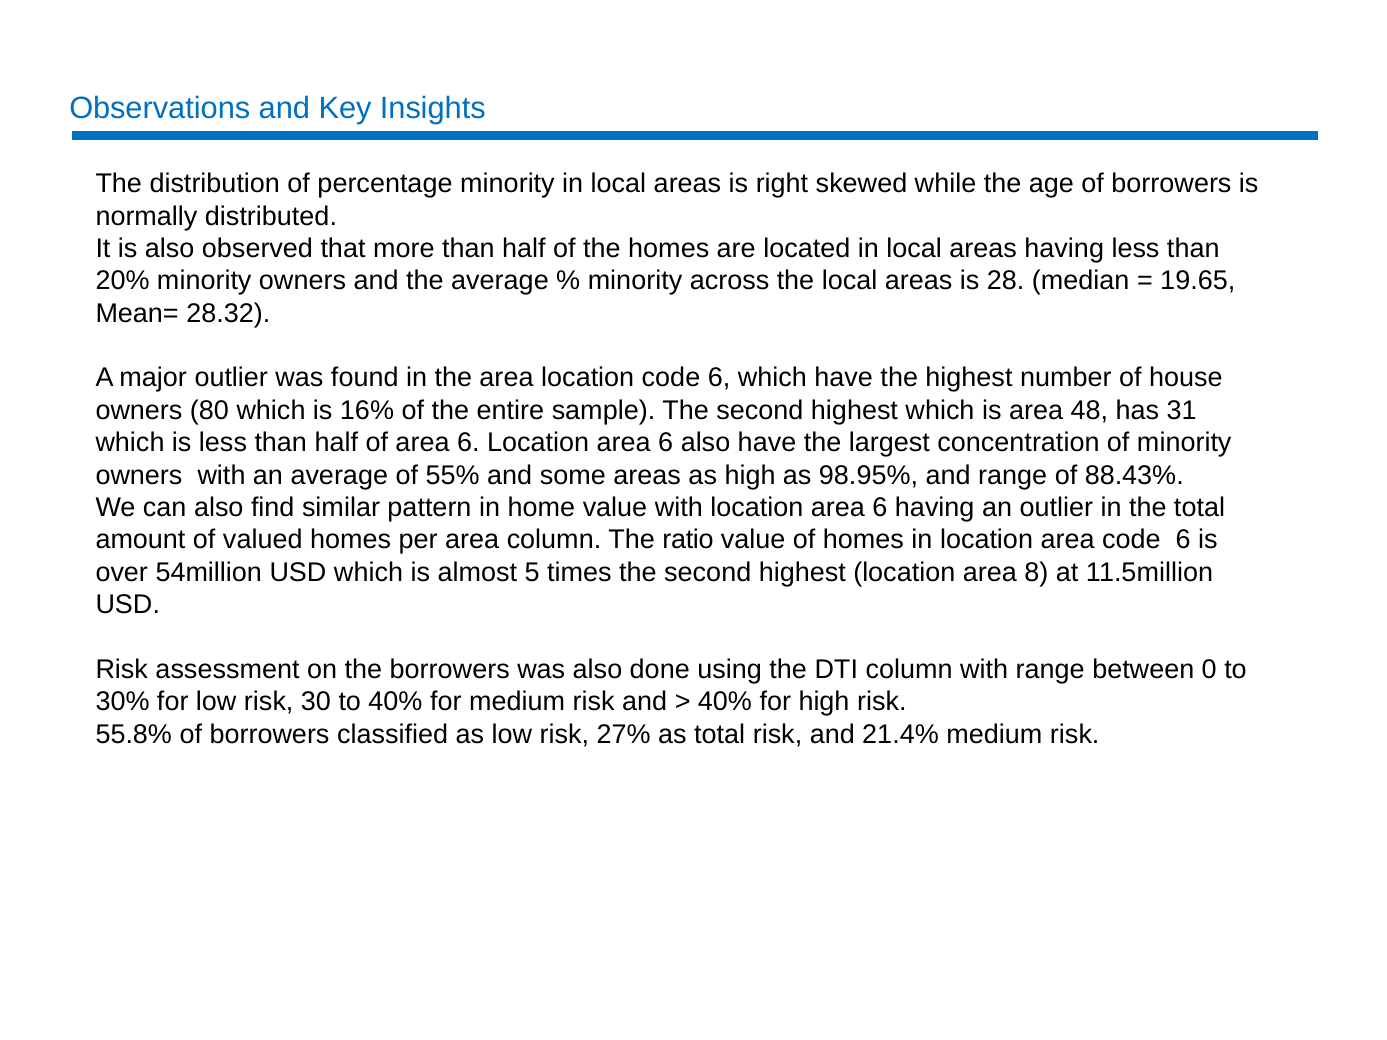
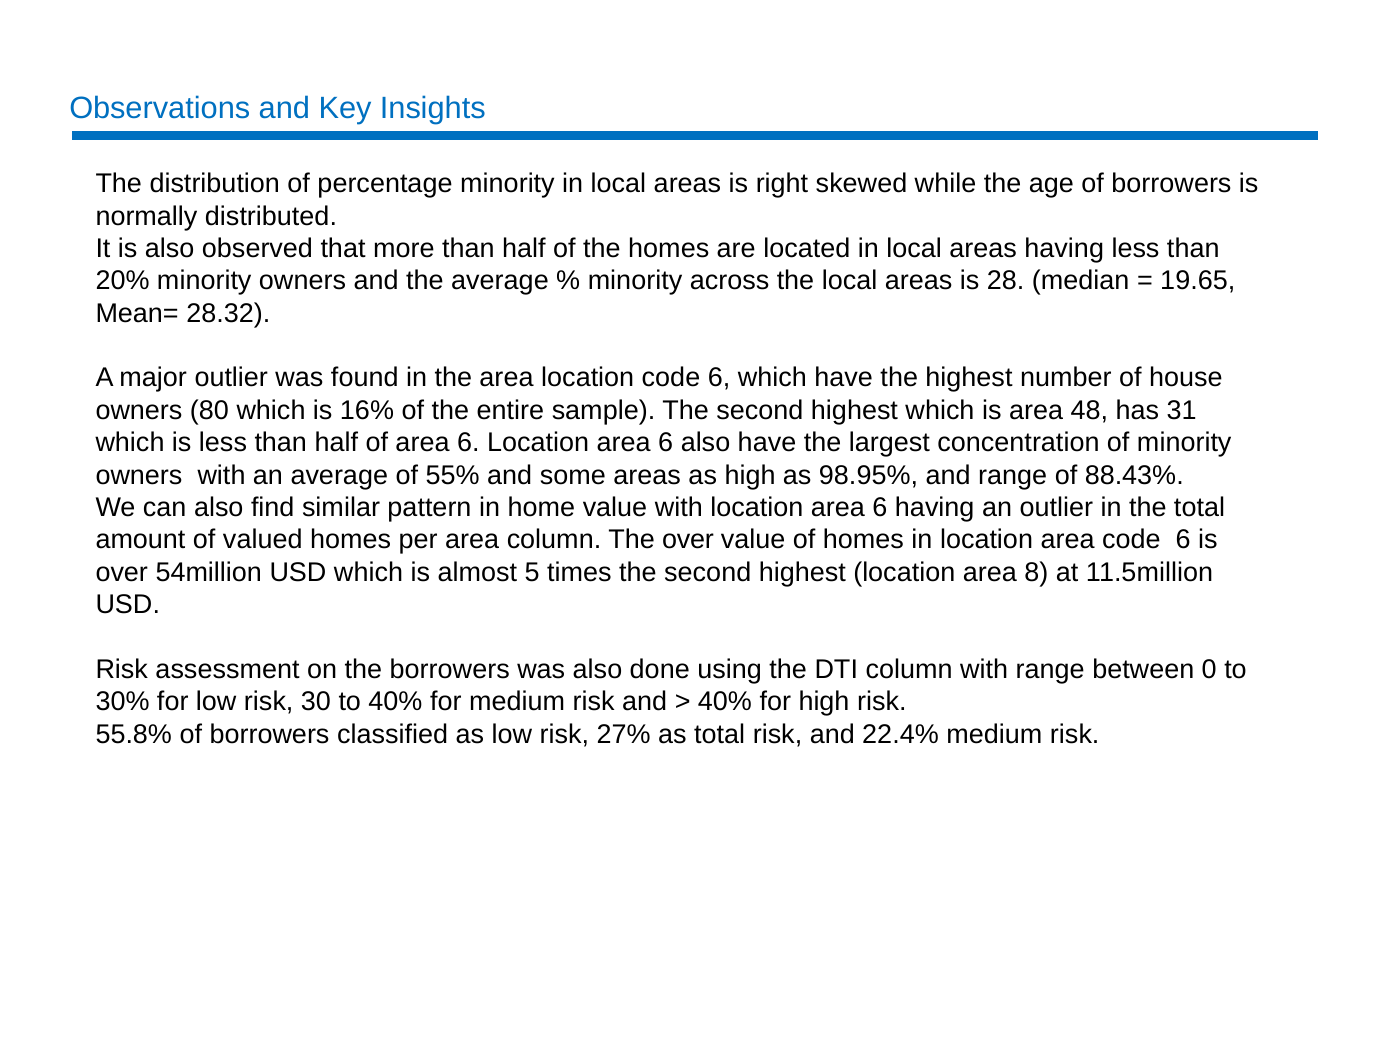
The ratio: ratio -> over (688, 540)
21.4%: 21.4% -> 22.4% (900, 734)
